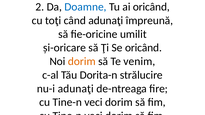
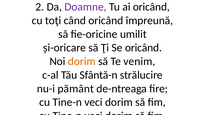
Doamne colour: blue -> purple (85, 7)
când adunaţi: adunaţi -> oricând (106, 21)
Dorita-n: Dorita-n -> Sfântă-n (99, 75)
nu-i adunaţi: adunaţi -> pământ (76, 89)
